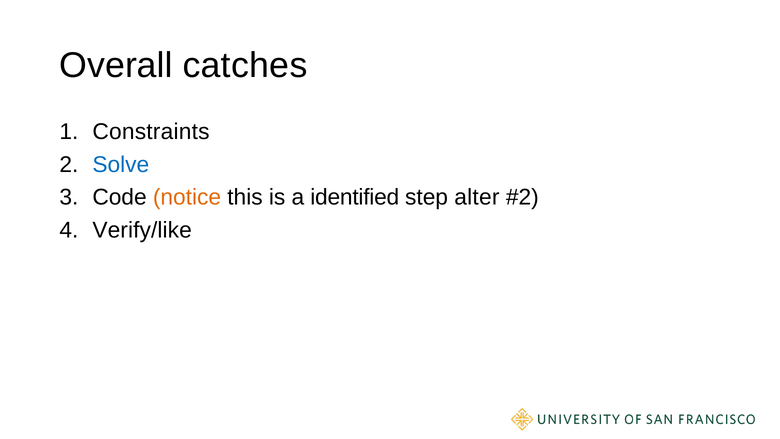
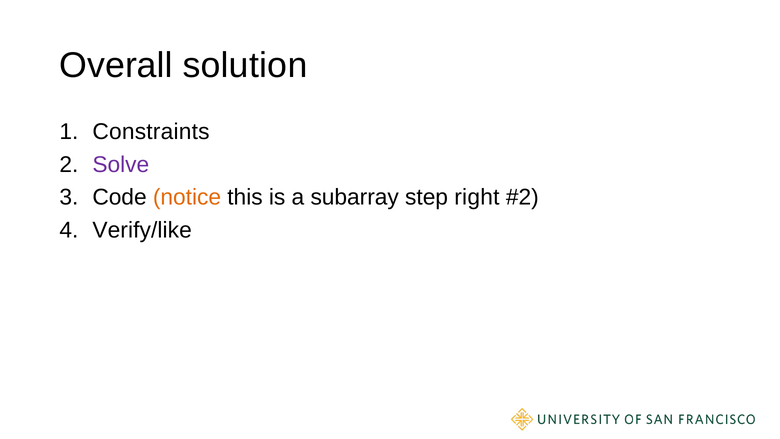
catches: catches -> solution (245, 66)
Solve colour: blue -> purple (121, 165)
identified: identified -> subarray (355, 197)
alter: alter -> right (477, 197)
